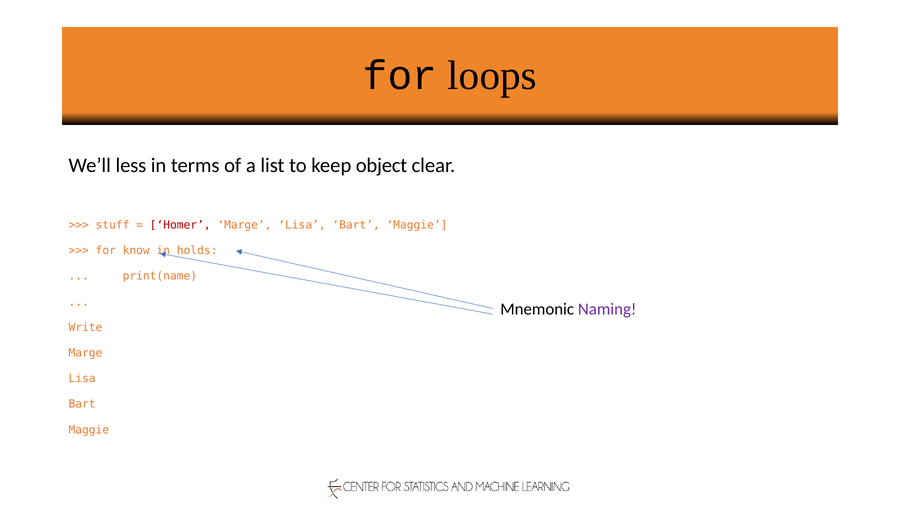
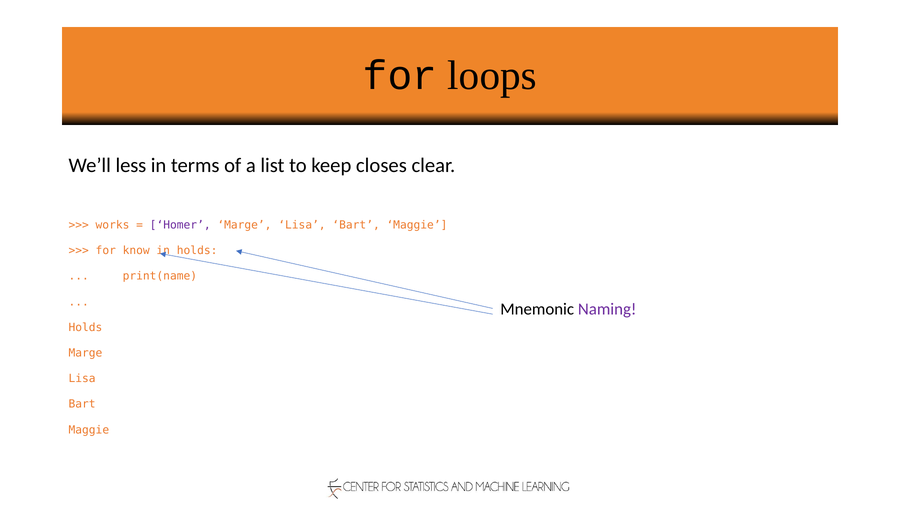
object: object -> closes (381, 165)
stuff: stuff -> works (113, 225)
Homer colour: red -> purple (180, 225)
Write: Write -> Holds (85, 327)
